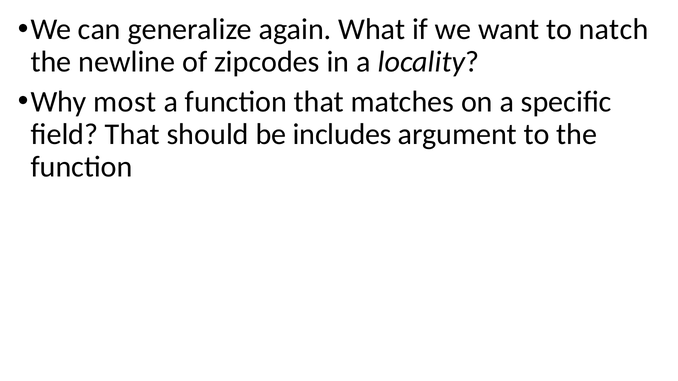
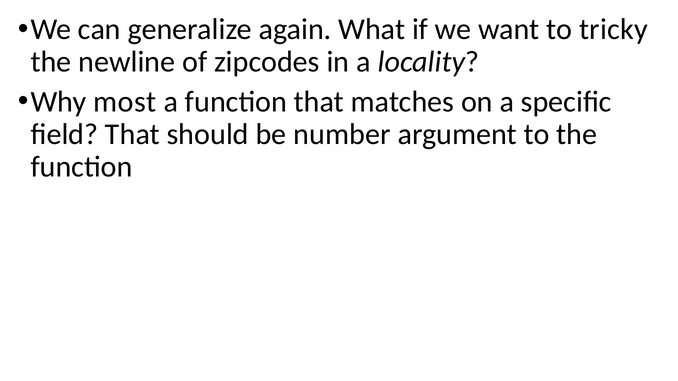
natch: natch -> tricky (614, 29)
includes: includes -> number (342, 134)
